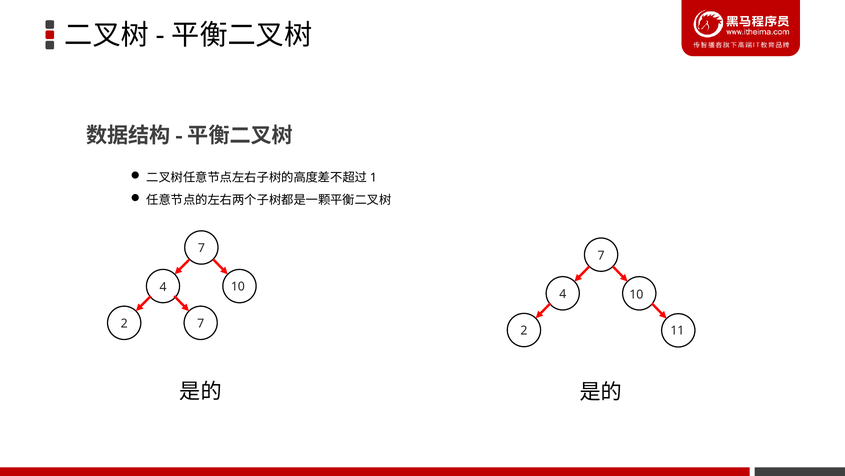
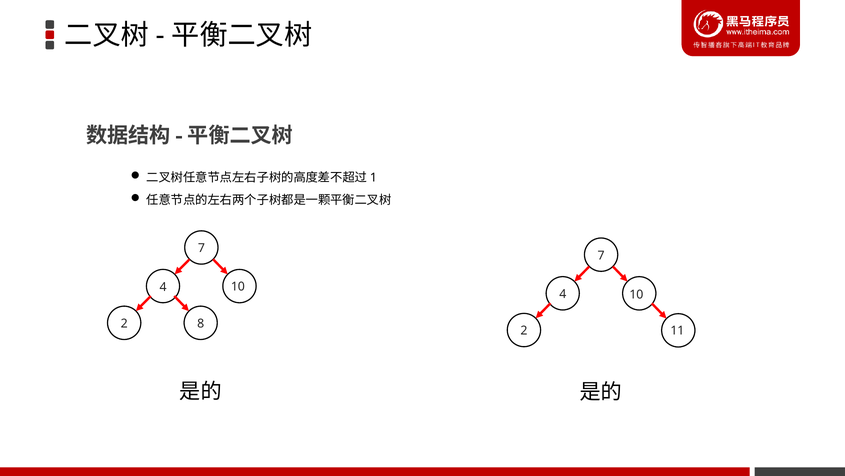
2 7: 7 -> 8 (201, 323)
